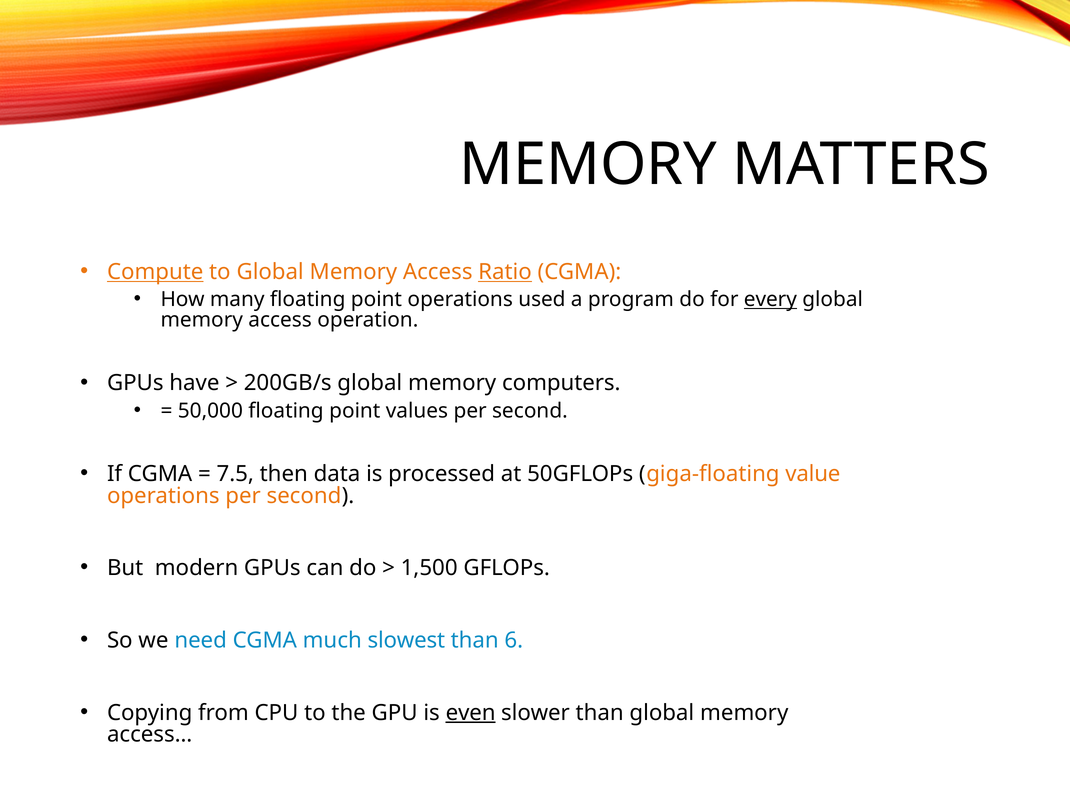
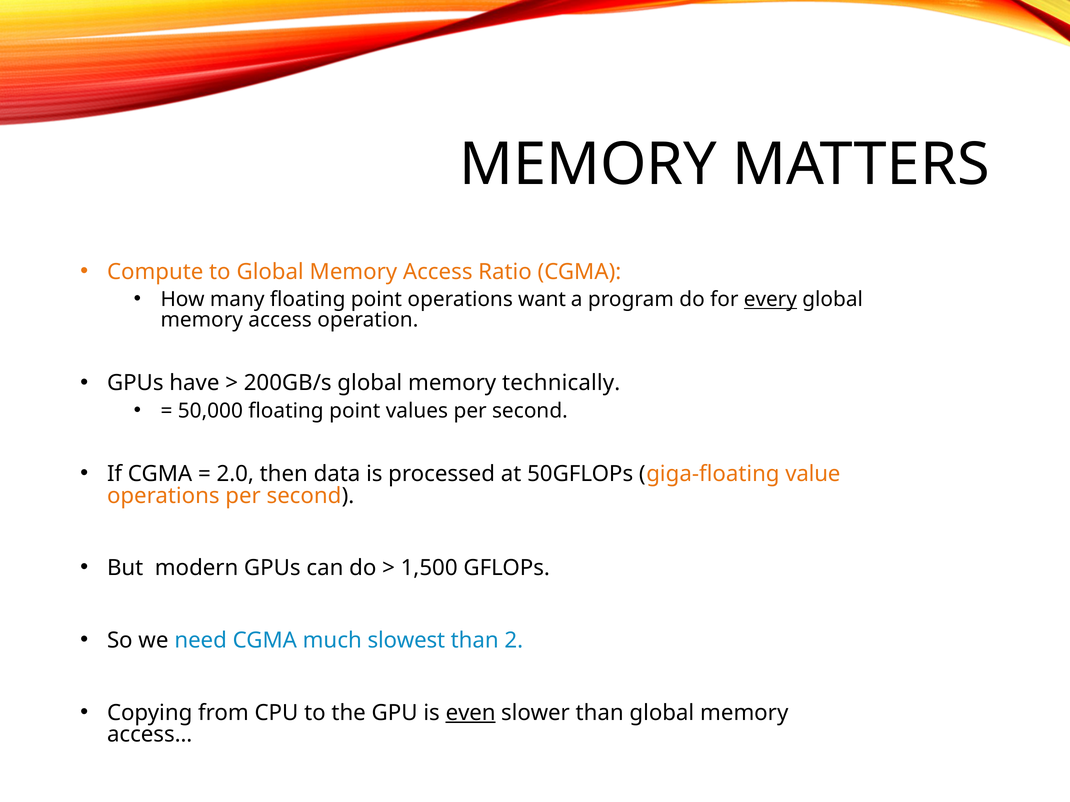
Compute underline: present -> none (155, 272)
Ratio underline: present -> none (505, 272)
used: used -> want (542, 300)
computers: computers -> technically (561, 383)
7.5: 7.5 -> 2.0 (235, 474)
6: 6 -> 2 (514, 641)
